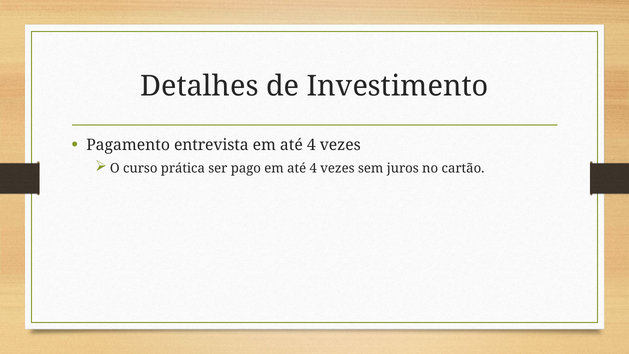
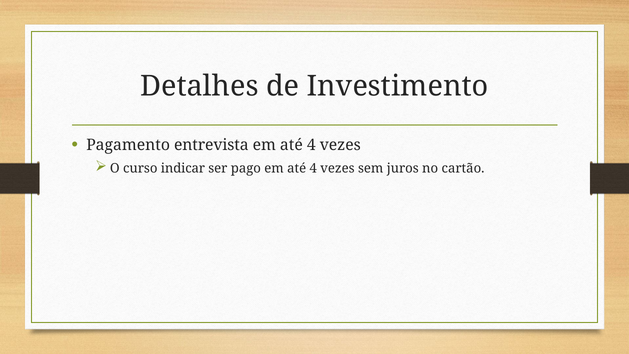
prática: prática -> indicar (183, 168)
